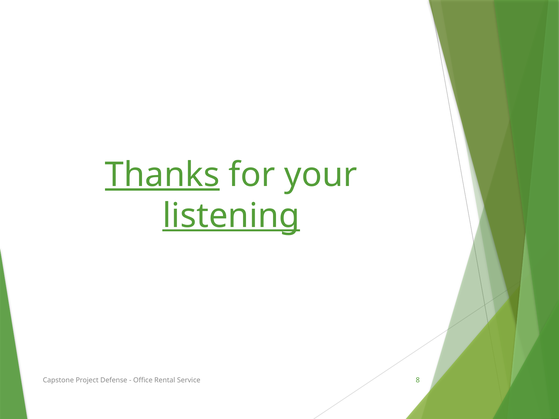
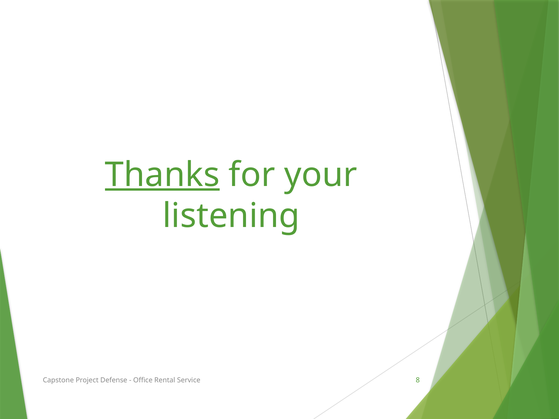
listening underline: present -> none (231, 216)
